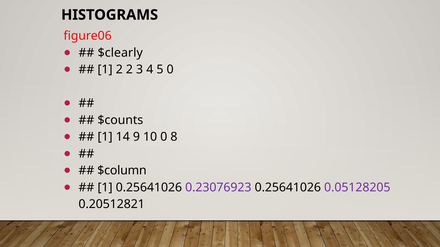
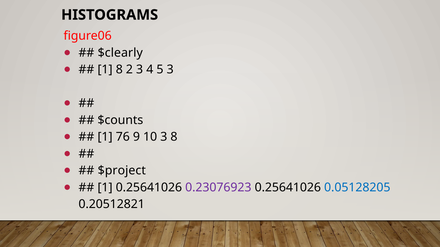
1 2: 2 -> 8 (119, 70)
5 0: 0 -> 3 (170, 70)
14: 14 -> 76 (123, 137)
10 0: 0 -> 3 (164, 137)
$column: $column -> $project (122, 171)
0.05128205 colour: purple -> blue (357, 188)
